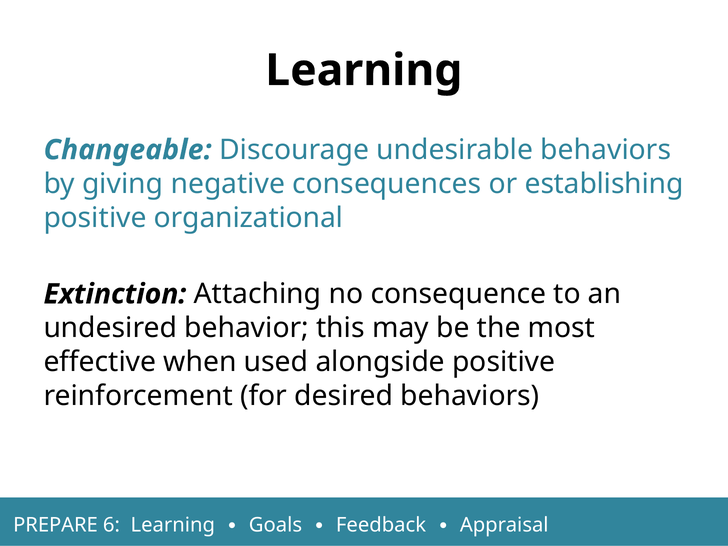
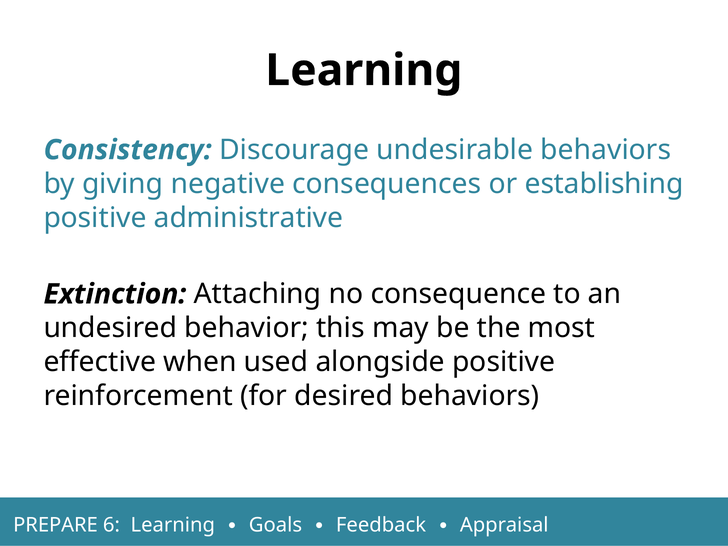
Changeable: Changeable -> Consistency (128, 150)
organizational: organizational -> administrative (248, 218)
